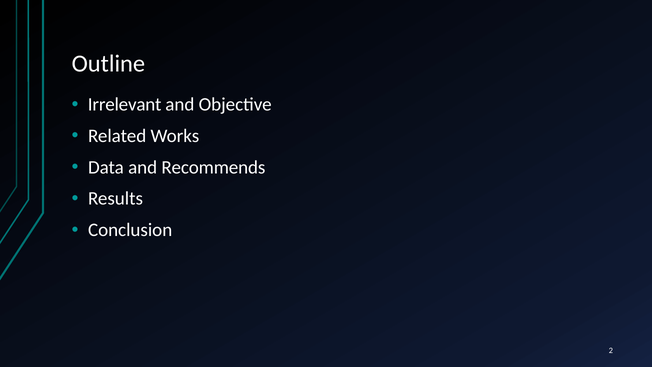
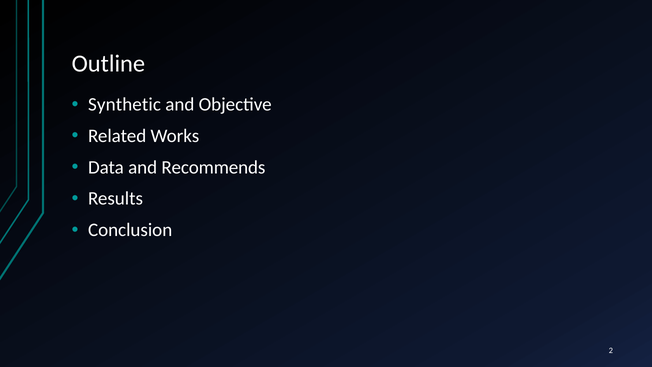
Irrelevant: Irrelevant -> Synthetic (125, 104)
